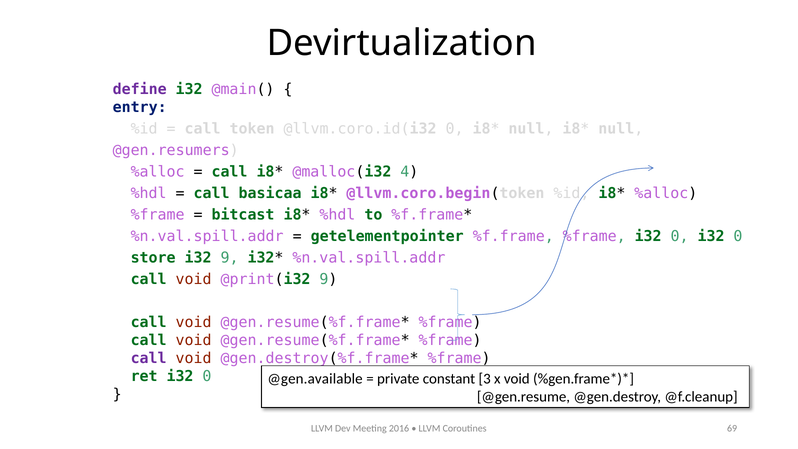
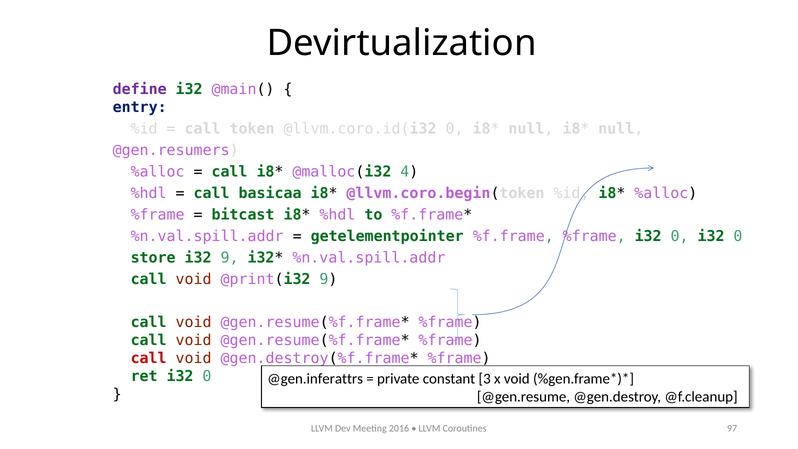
call colour: purple -> red (149, 358)
@gen.available: @gen.available -> @gen.inferattrs (315, 379)
69: 69 -> 97 (732, 429)
